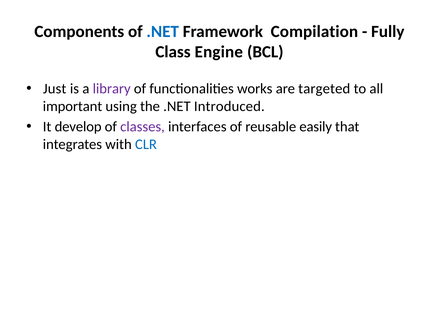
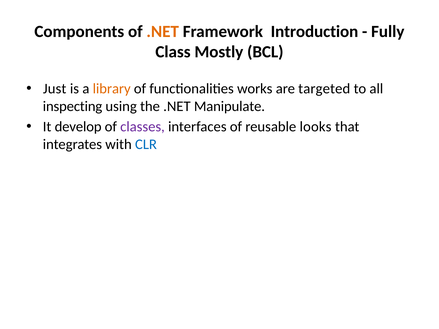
.NET colour: blue -> orange (163, 32)
Compilation: Compilation -> Introduction (314, 32)
Engine: Engine -> Mostly (219, 52)
library colour: purple -> orange (112, 89)
important: important -> inspecting (73, 106)
Introduced: Introduced -> Manipulate (229, 106)
easily: easily -> looks (316, 127)
